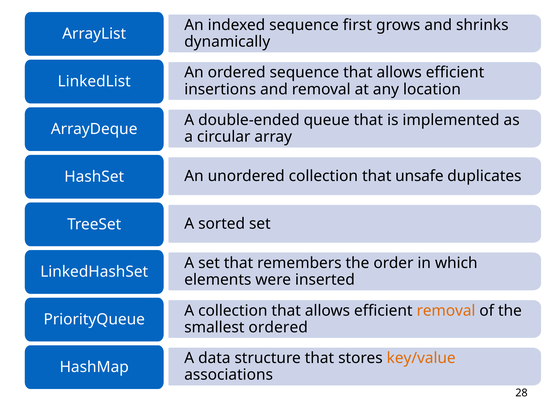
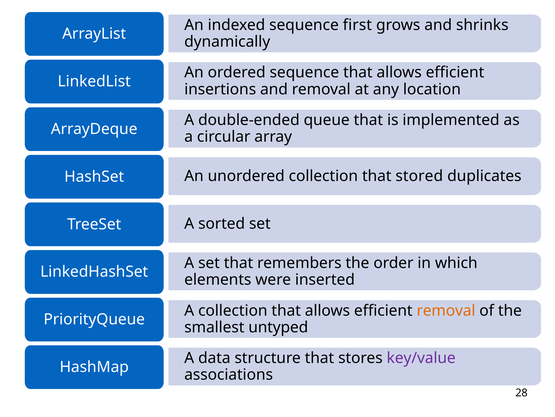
unsafe: unsafe -> stored (419, 176)
smallest ordered: ordered -> untyped (278, 327)
key/value colour: orange -> purple (421, 358)
